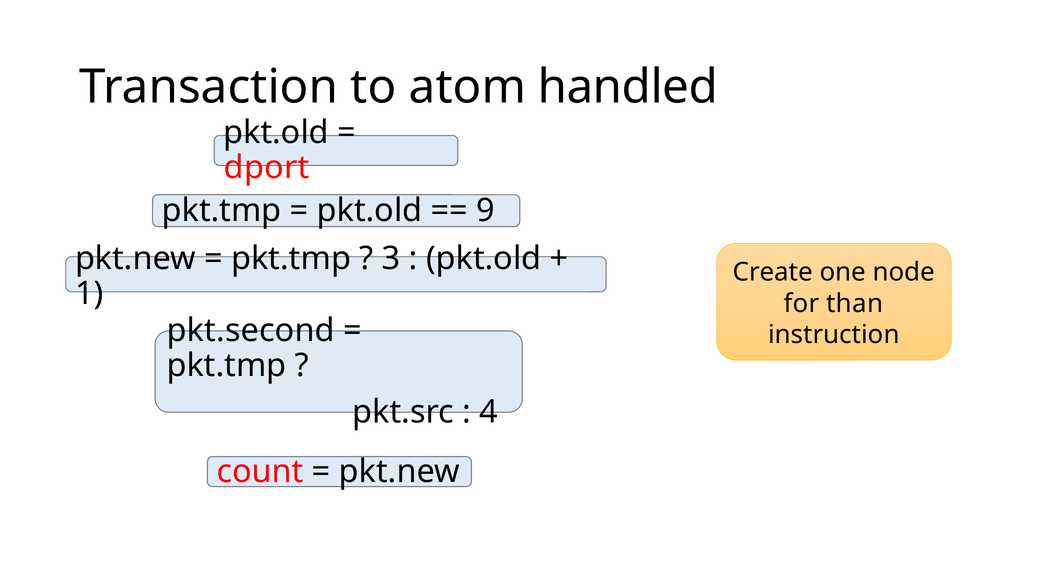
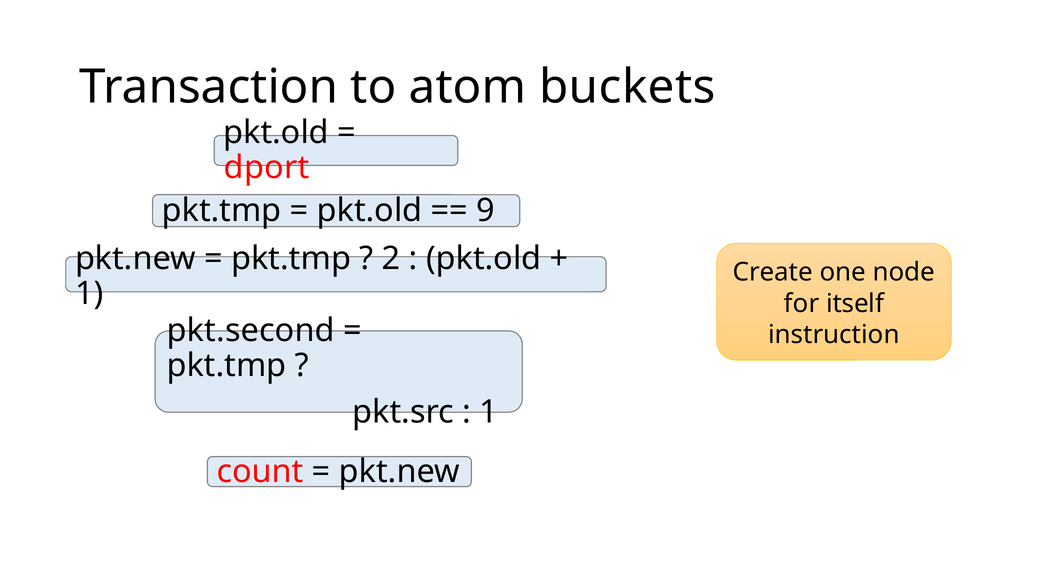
handled: handled -> buckets (627, 87)
3: 3 -> 2 (391, 259)
than: than -> itself (855, 304)
4: 4 -> 1 (489, 412)
